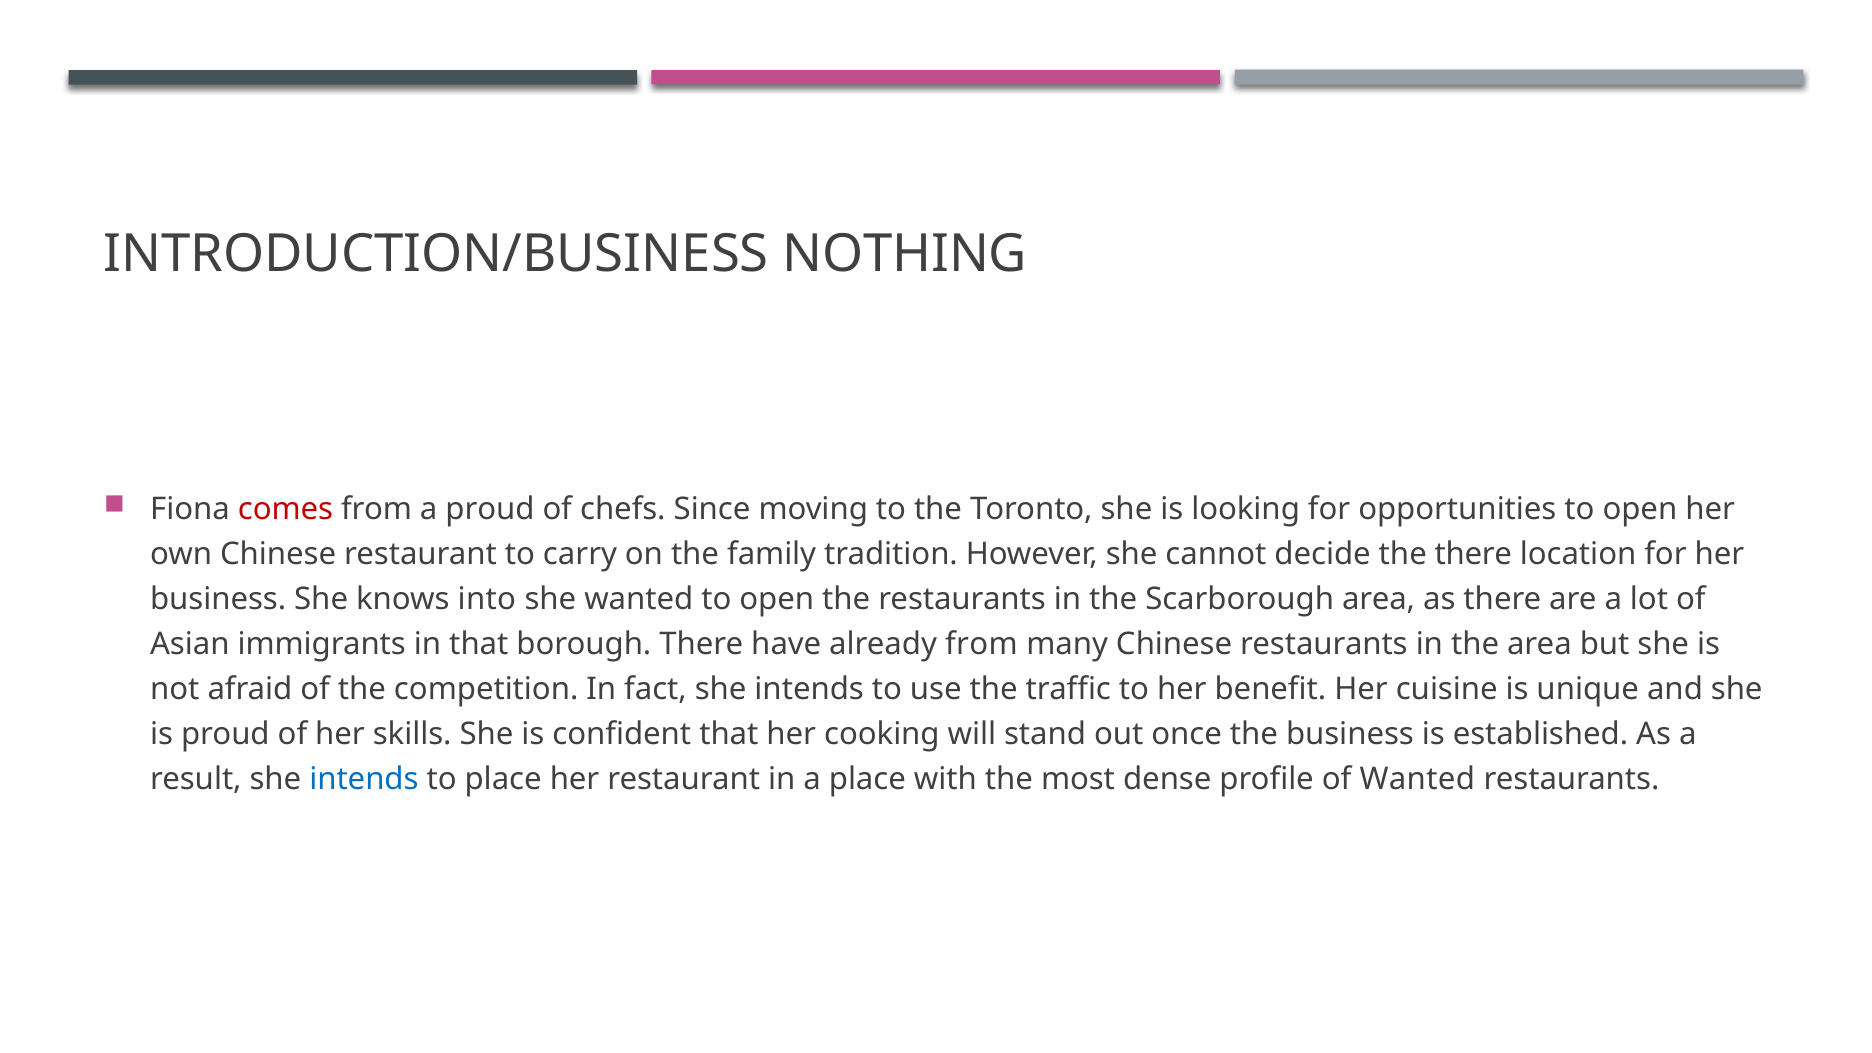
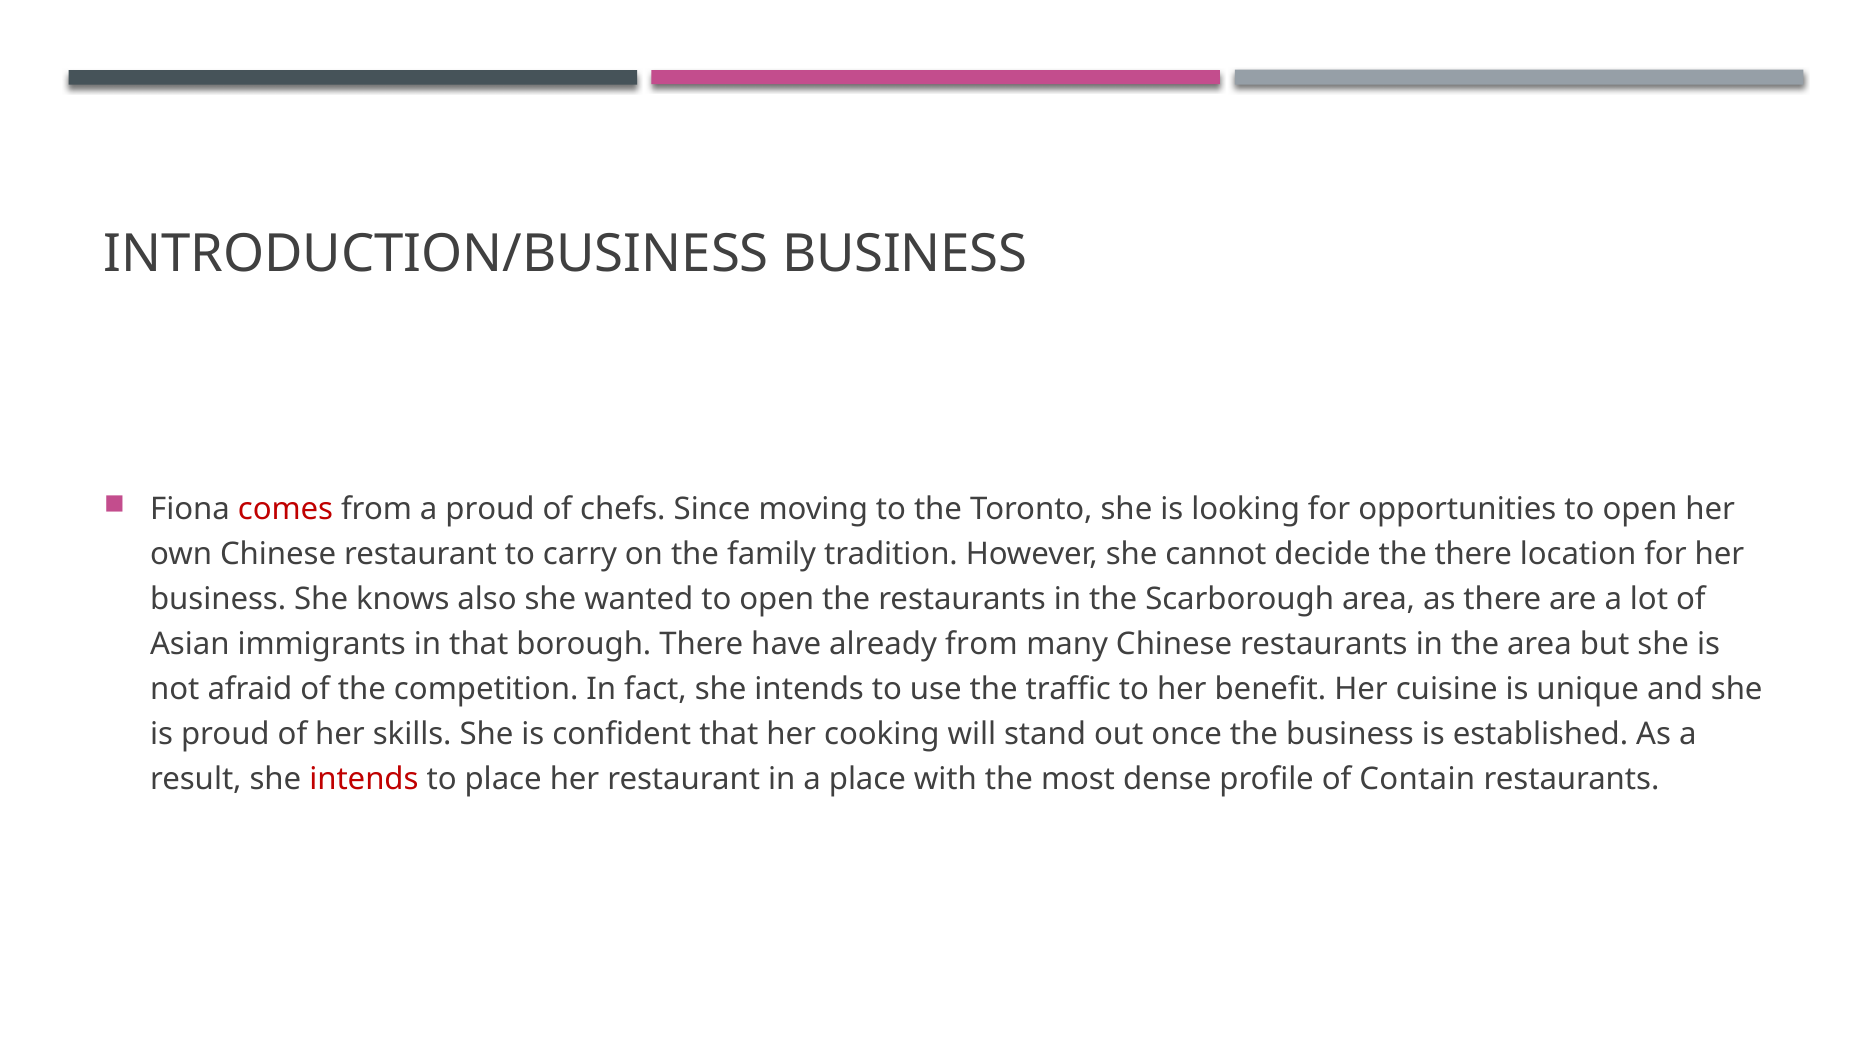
INTRODUCTION/BUSINESS NOTHING: NOTHING -> BUSINESS (905, 254)
into: into -> also (487, 599)
intends colour: blue -> red (364, 779)
of Wanted: Wanted -> Contain (1417, 779)
